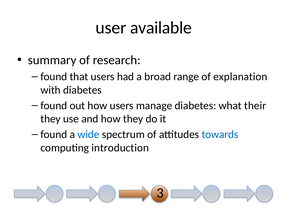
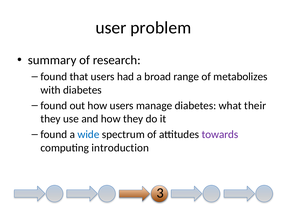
available: available -> problem (161, 28)
explanation: explanation -> metabolizes (240, 77)
towards colour: blue -> purple (220, 135)
